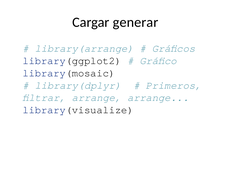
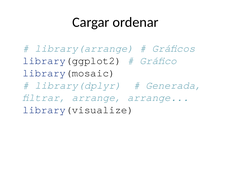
generar: generar -> ordenar (136, 22)
Primeros: Primeros -> Generada (174, 85)
